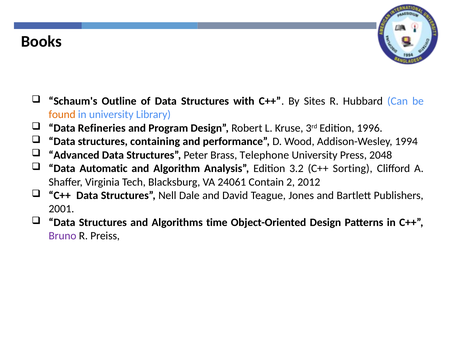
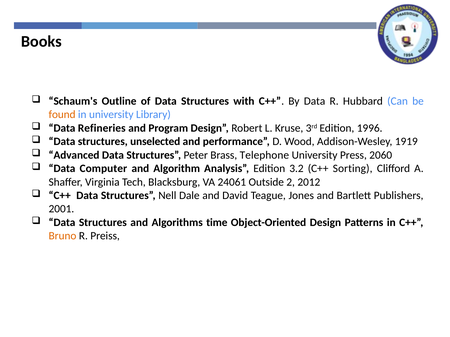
By Sites: Sites -> Data (315, 101)
containing: containing -> unselected (155, 142)
1994: 1994 -> 1919 (406, 142)
2048: 2048 -> 2060 (381, 155)
Automatic: Automatic -> Computer (103, 169)
Contain: Contain -> Outside (266, 182)
Bruno colour: purple -> orange (63, 236)
